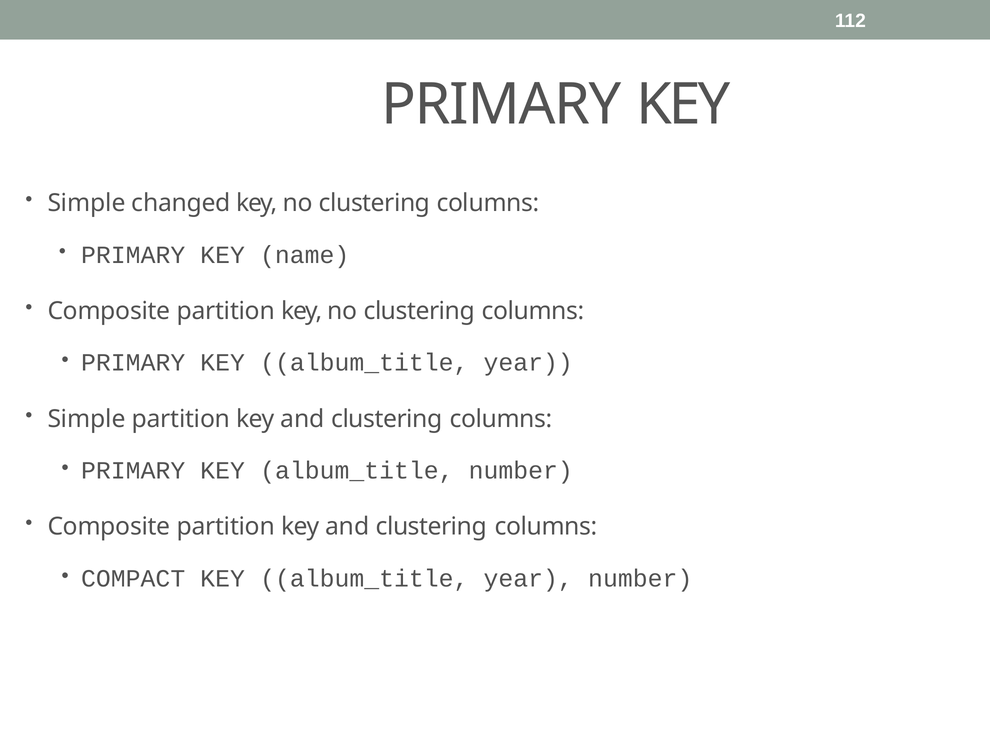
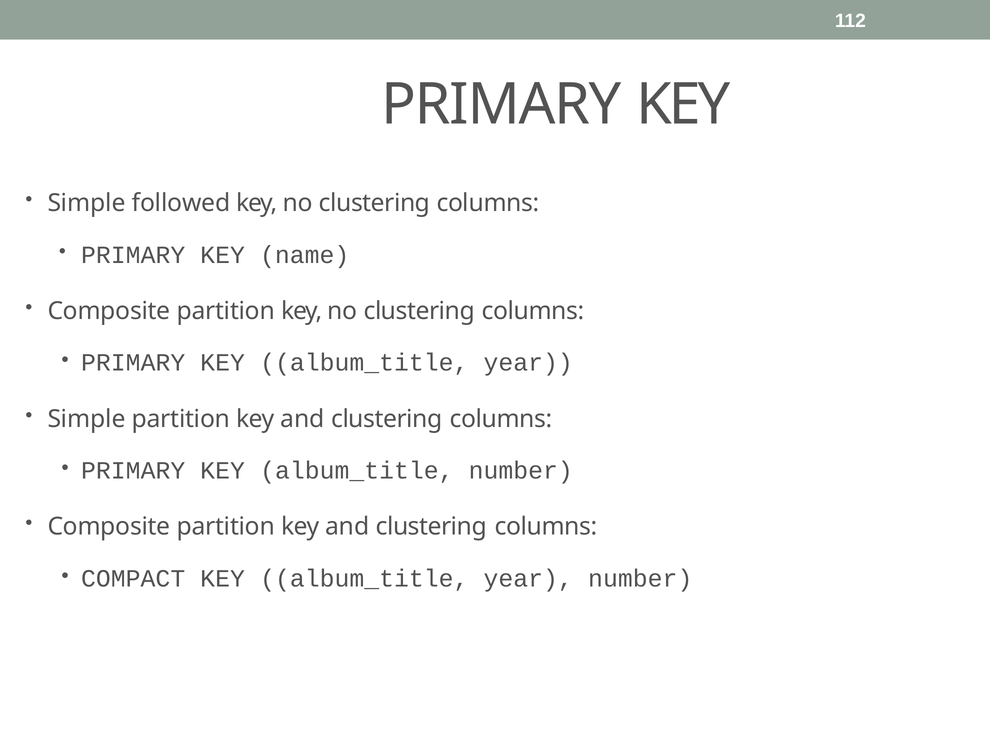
changed: changed -> followed (181, 203)
